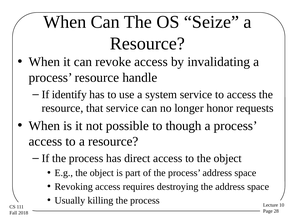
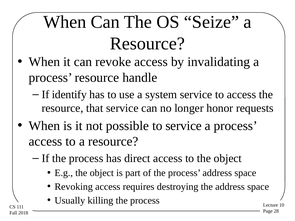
to though: though -> service (184, 126)
